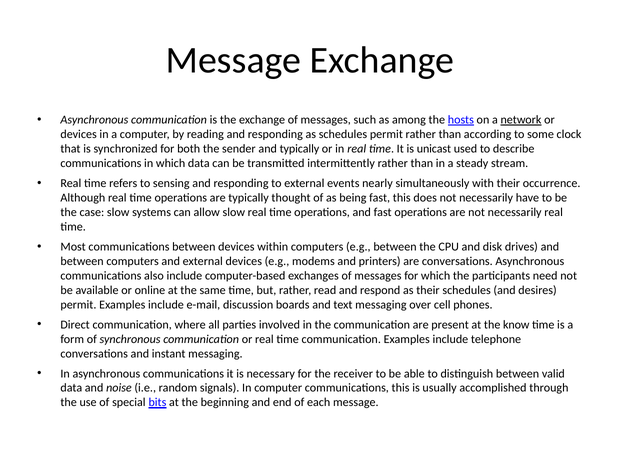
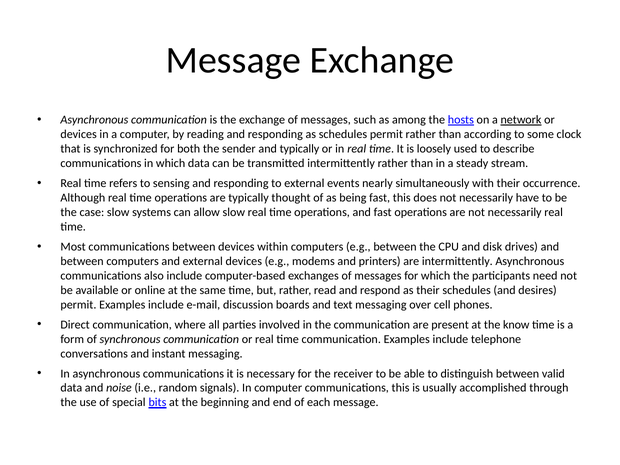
unicast: unicast -> loosely (434, 149)
are conversations: conversations -> intermittently (457, 261)
